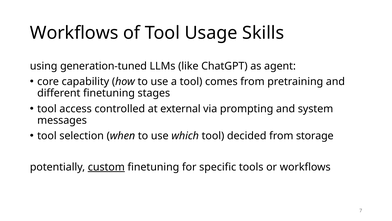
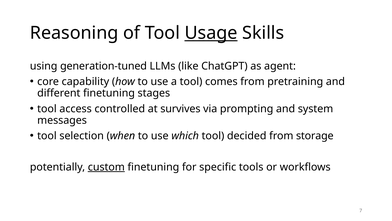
Workflows: Workflows -> Reasoning (74, 33)
Usage underline: none -> present (211, 33)
external: external -> survives (180, 109)
